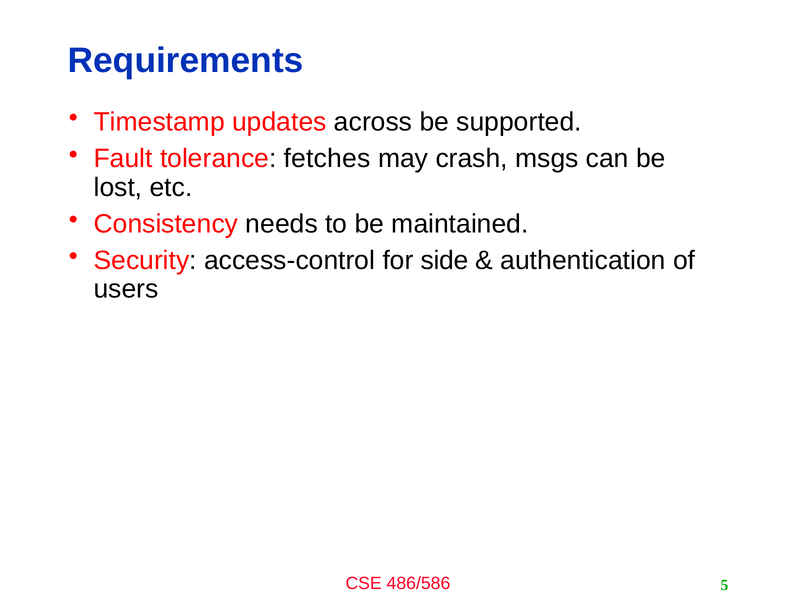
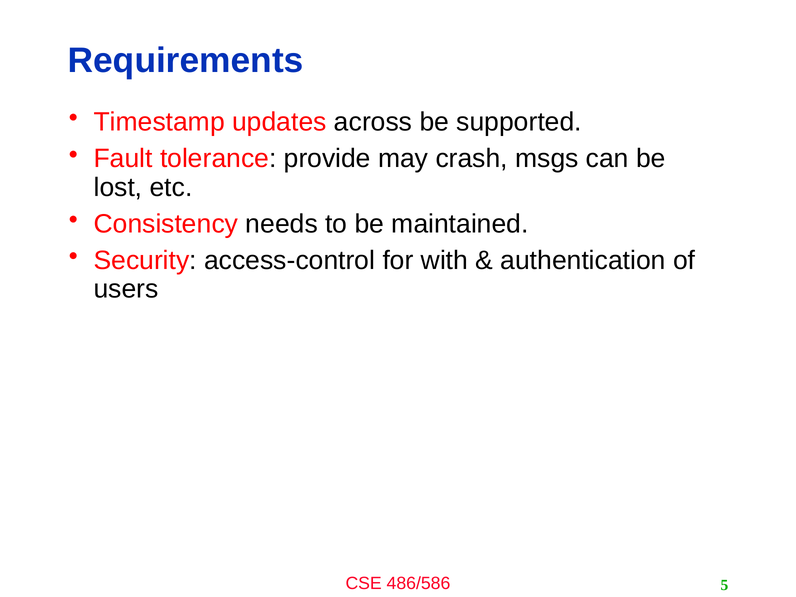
fetches: fetches -> provide (327, 159)
side: side -> with (444, 261)
